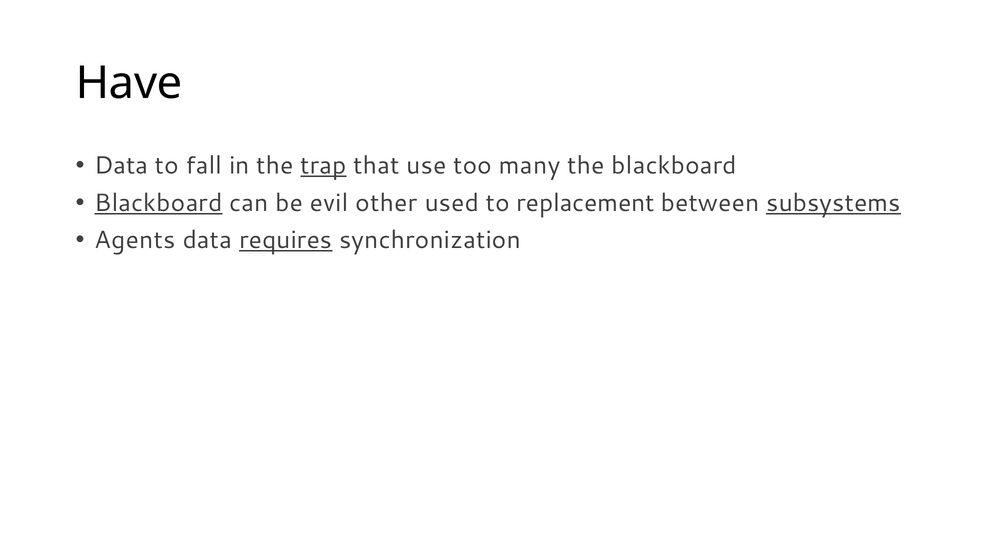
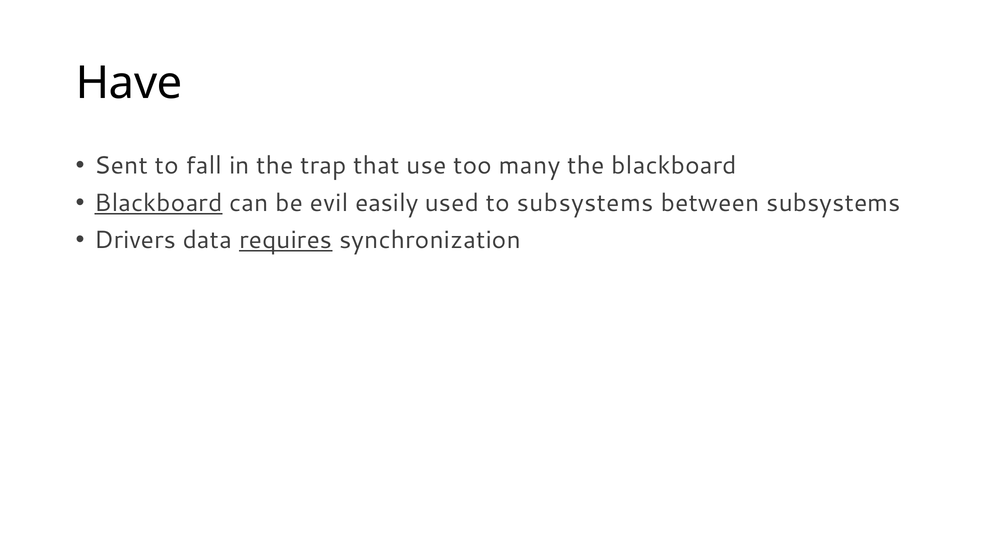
Data: Data -> Sent (121, 166)
trap underline: present -> none (324, 166)
other: other -> easily (387, 203)
to replacement: replacement -> subsystems (585, 203)
subsystems underline: present -> none (834, 203)
Agents: Agents -> Drivers (135, 240)
